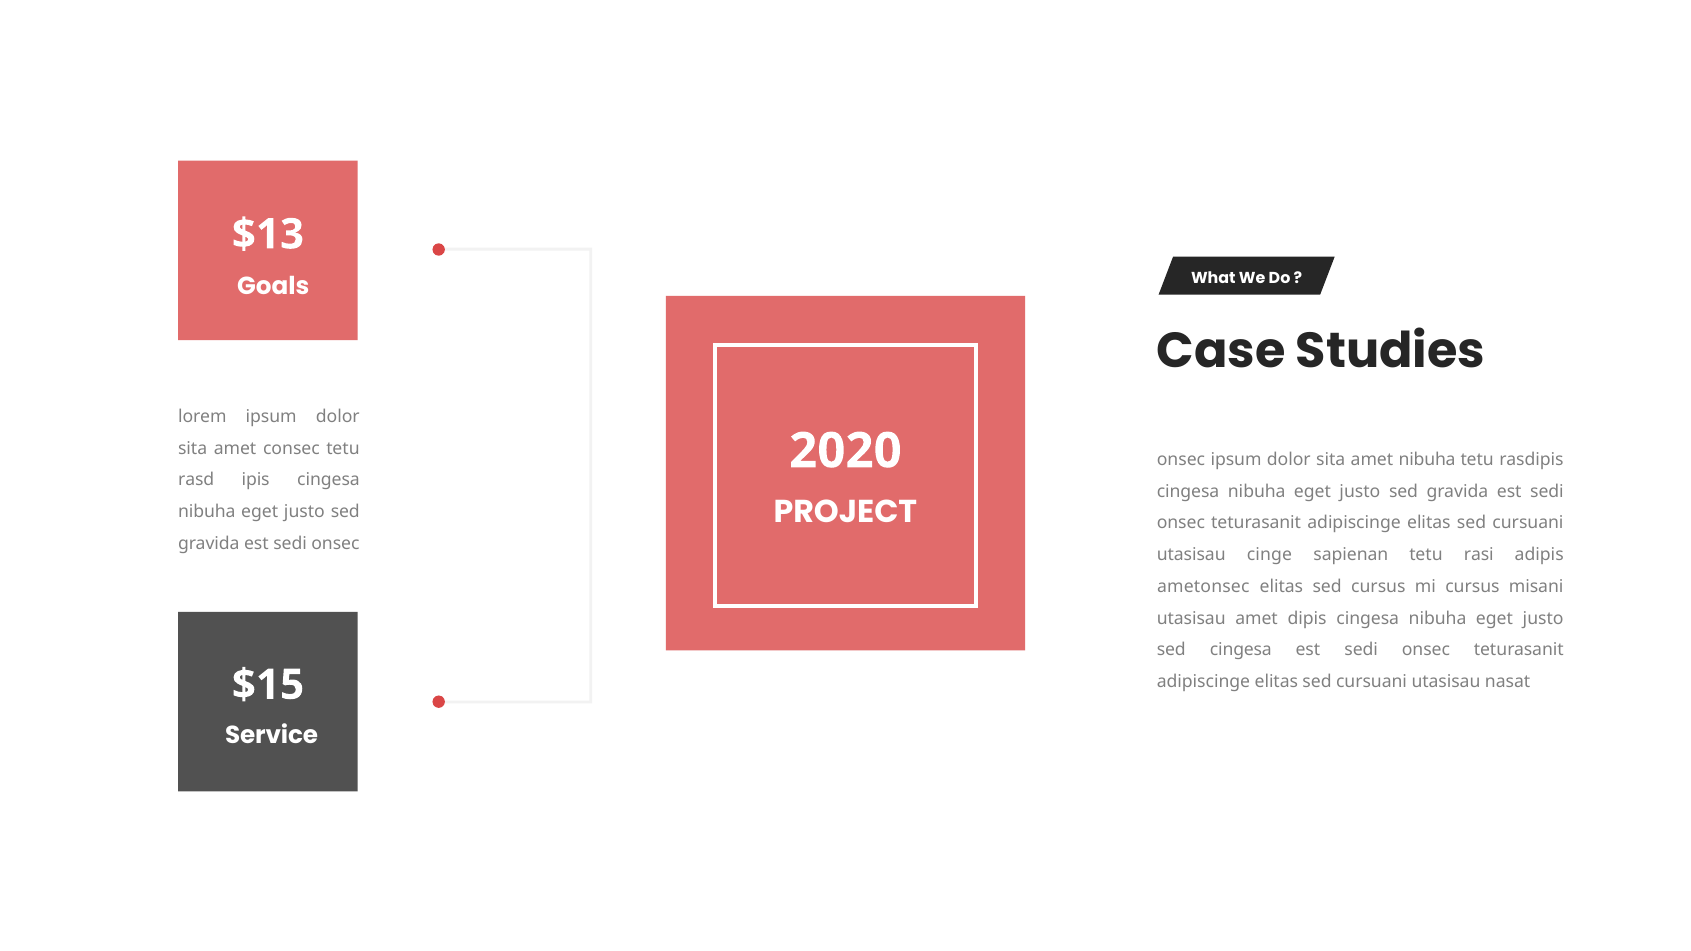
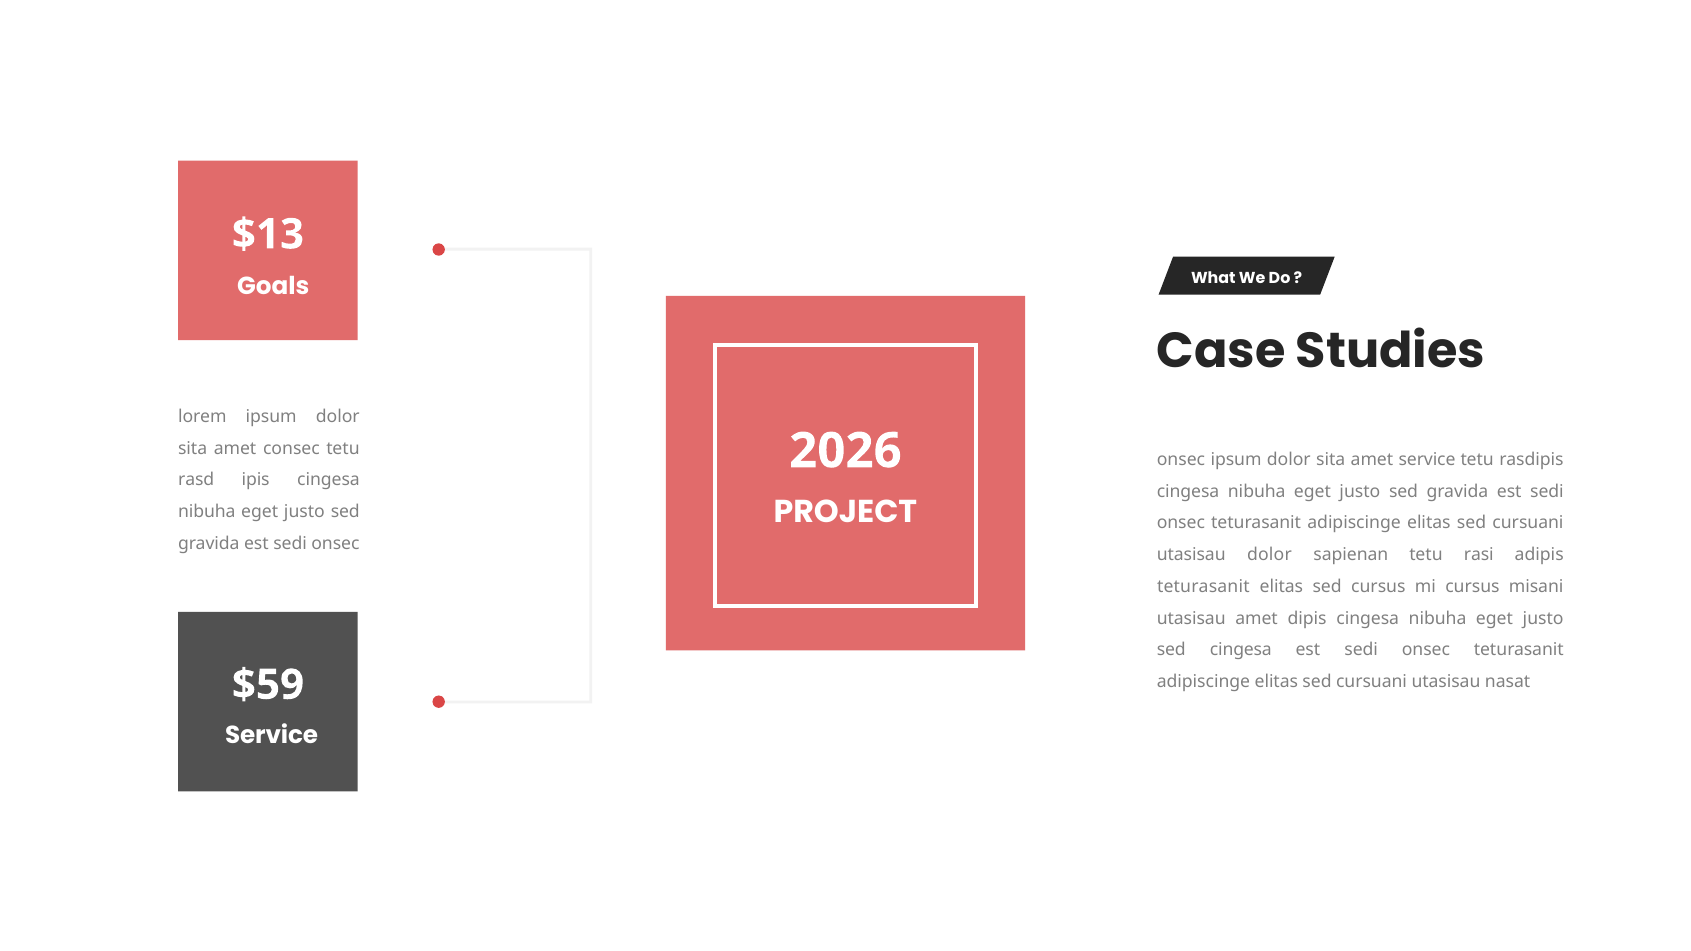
2020: 2020 -> 2026 (845, 451)
amet nibuha: nibuha -> service (1427, 460)
utasisau cinge: cinge -> dolor (1269, 555)
ametonsec: ametonsec -> teturasanit (1203, 587)
$15: $15 -> $59 (268, 685)
